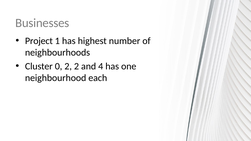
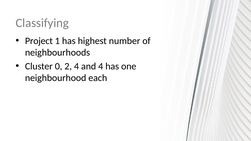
Businesses: Businesses -> Classifying (42, 23)
2 2: 2 -> 4 (76, 66)
